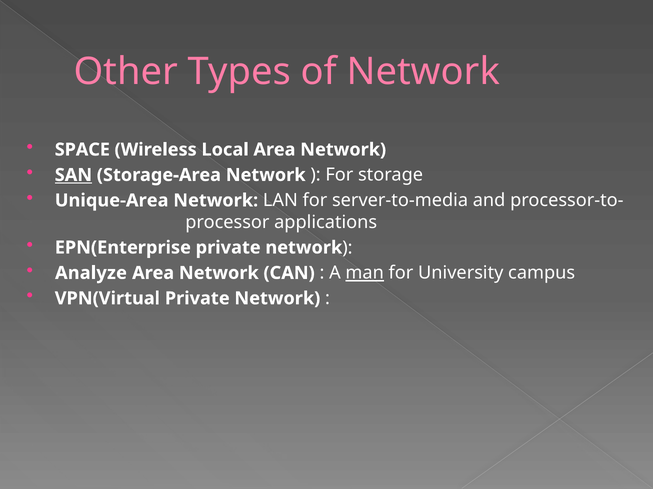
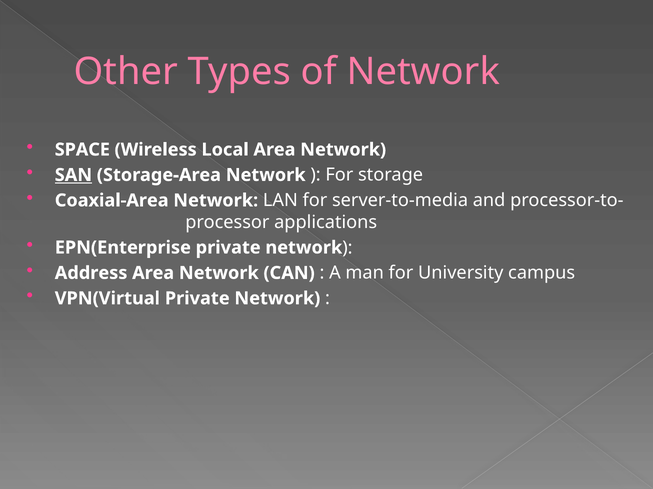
Unique-Area: Unique-Area -> Coaxial-Area (112, 201)
Analyze: Analyze -> Address (91, 273)
man underline: present -> none (365, 273)
